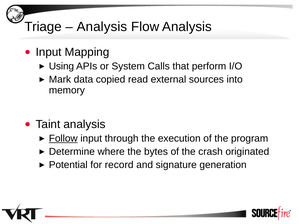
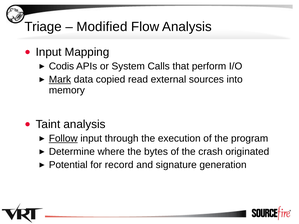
Analysis: Analysis -> Modified (102, 27)
Using: Using -> Codis (61, 66)
Mark underline: none -> present (60, 80)
